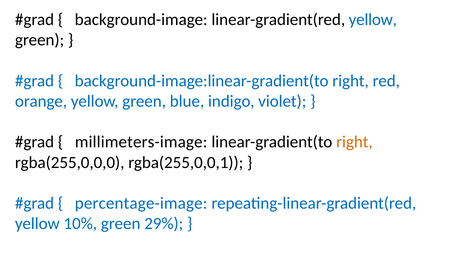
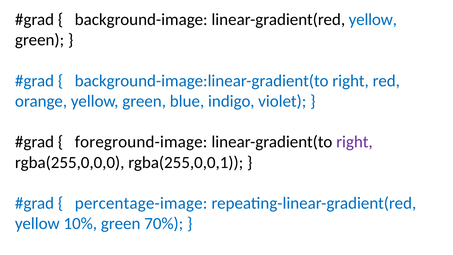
millimeters-image: millimeters-image -> foreground-image (141, 142)
right colour: orange -> purple (354, 142)
29%: 29% -> 70% (164, 223)
